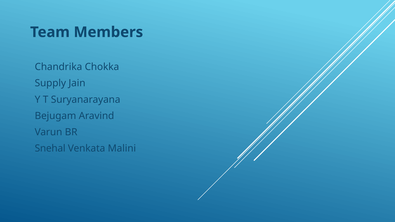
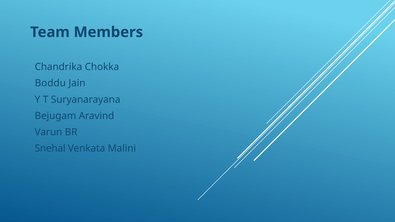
Supply: Supply -> Boddu (50, 83)
